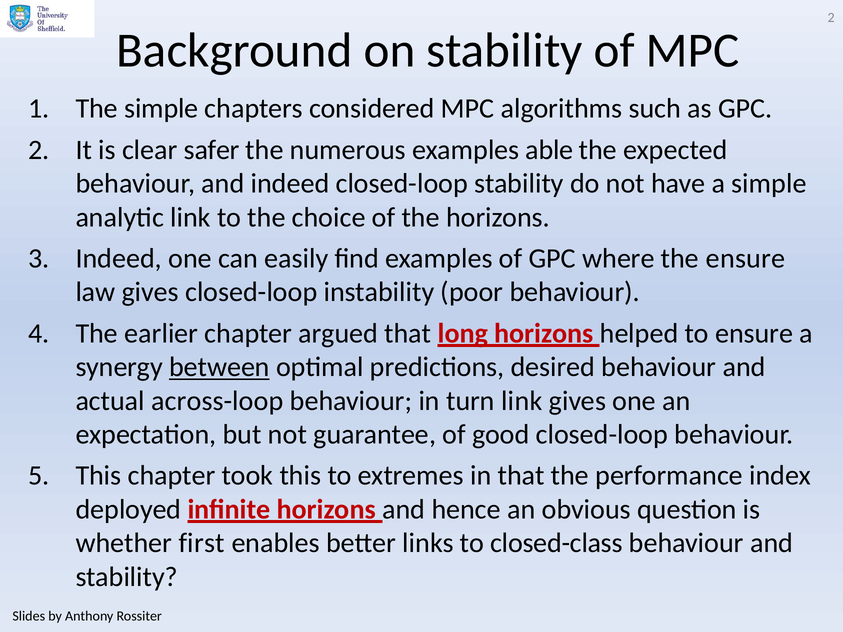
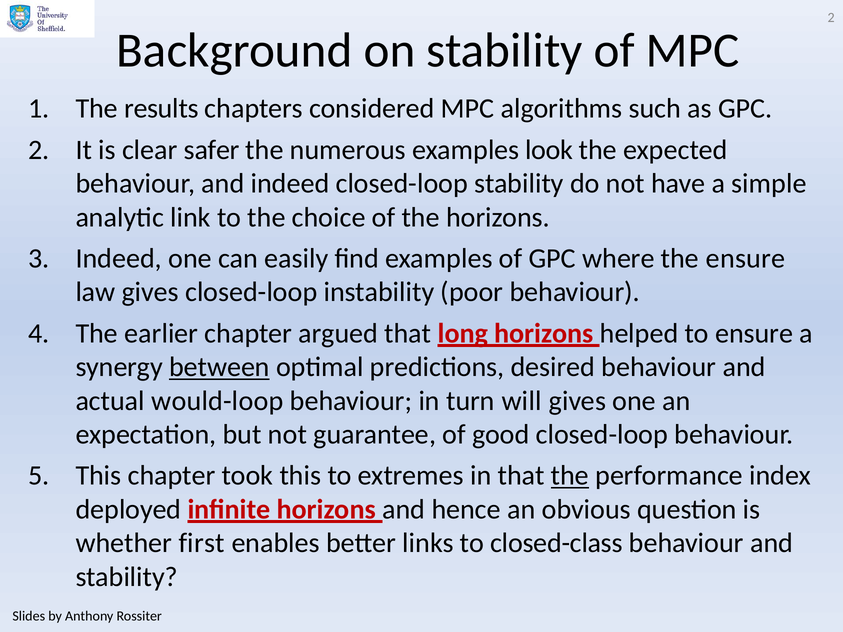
The simple: simple -> results (161, 109)
able: able -> look (549, 150)
across-loop: across-loop -> would-loop (217, 401)
turn link: link -> will (522, 401)
the underline: none -> present (570, 476)
